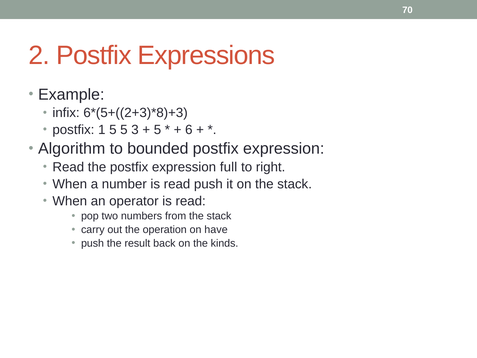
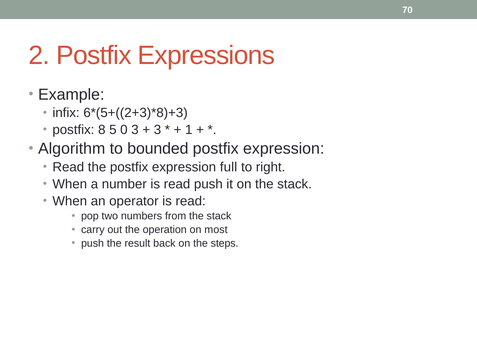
1: 1 -> 8 (102, 130)
5 5: 5 -> 0 (124, 130)
5: 5 -> 3 (157, 130)
6: 6 -> 1 (189, 130)
have: have -> most (216, 229)
kinds: kinds -> steps (225, 243)
